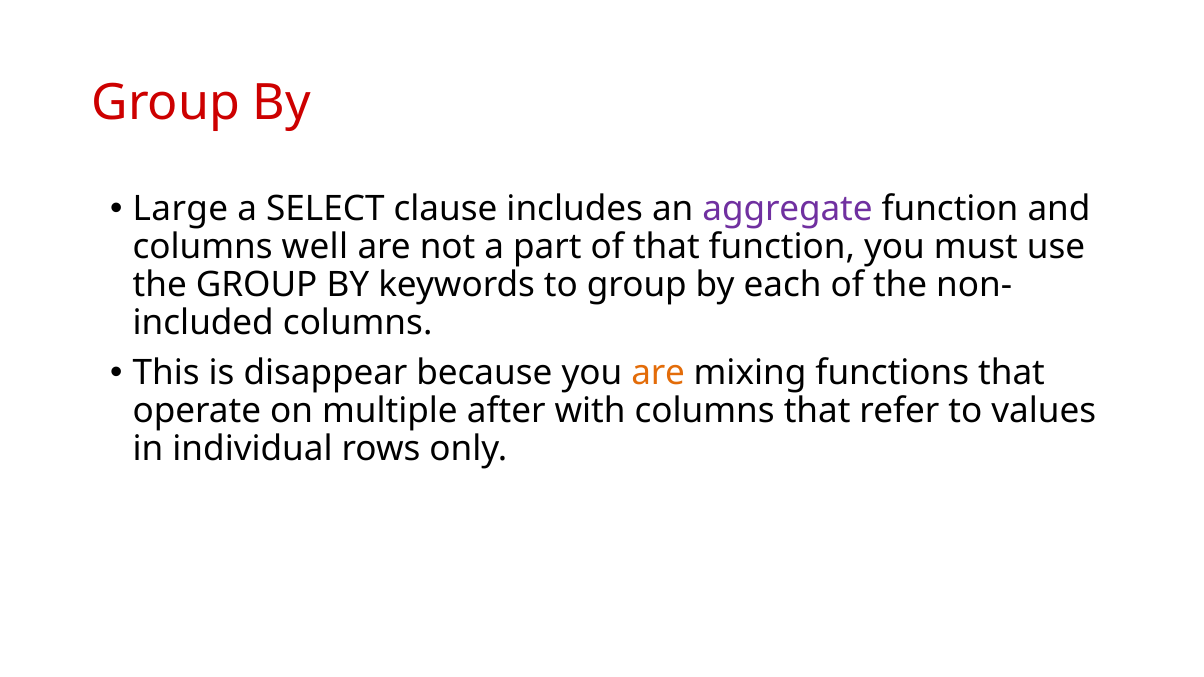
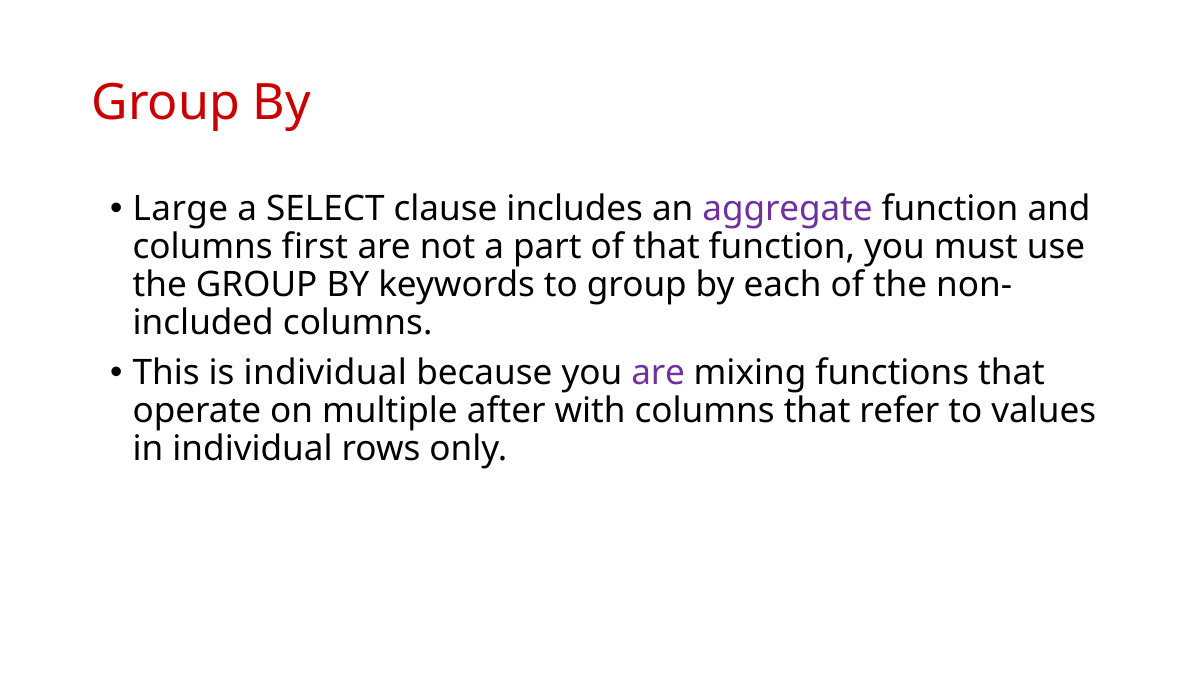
well: well -> first (315, 247)
is disappear: disappear -> individual (325, 373)
are colour: orange -> purple (658, 373)
